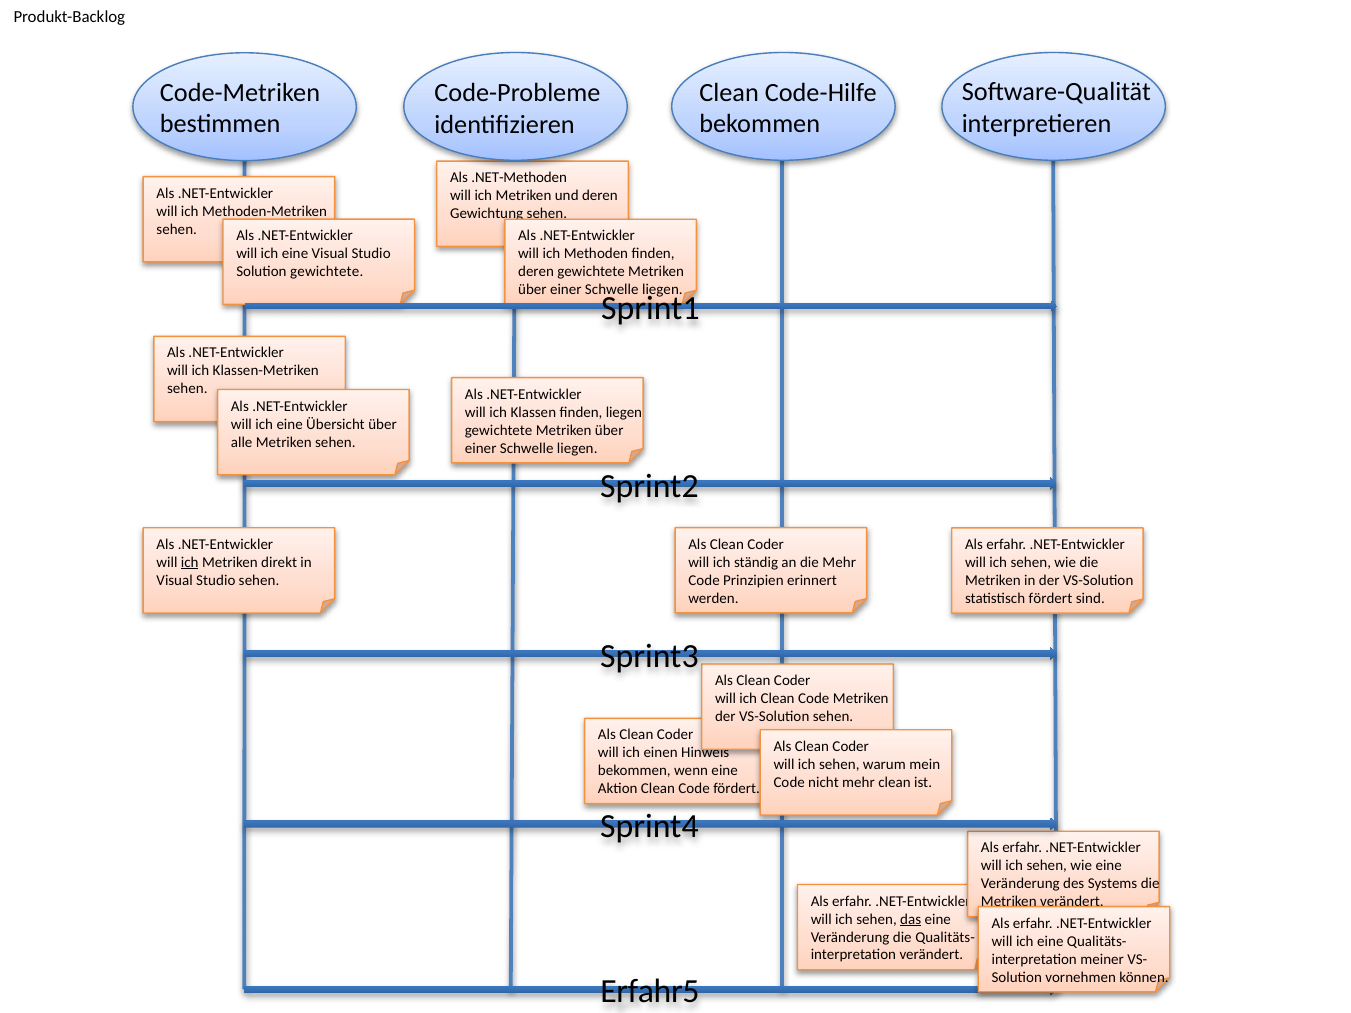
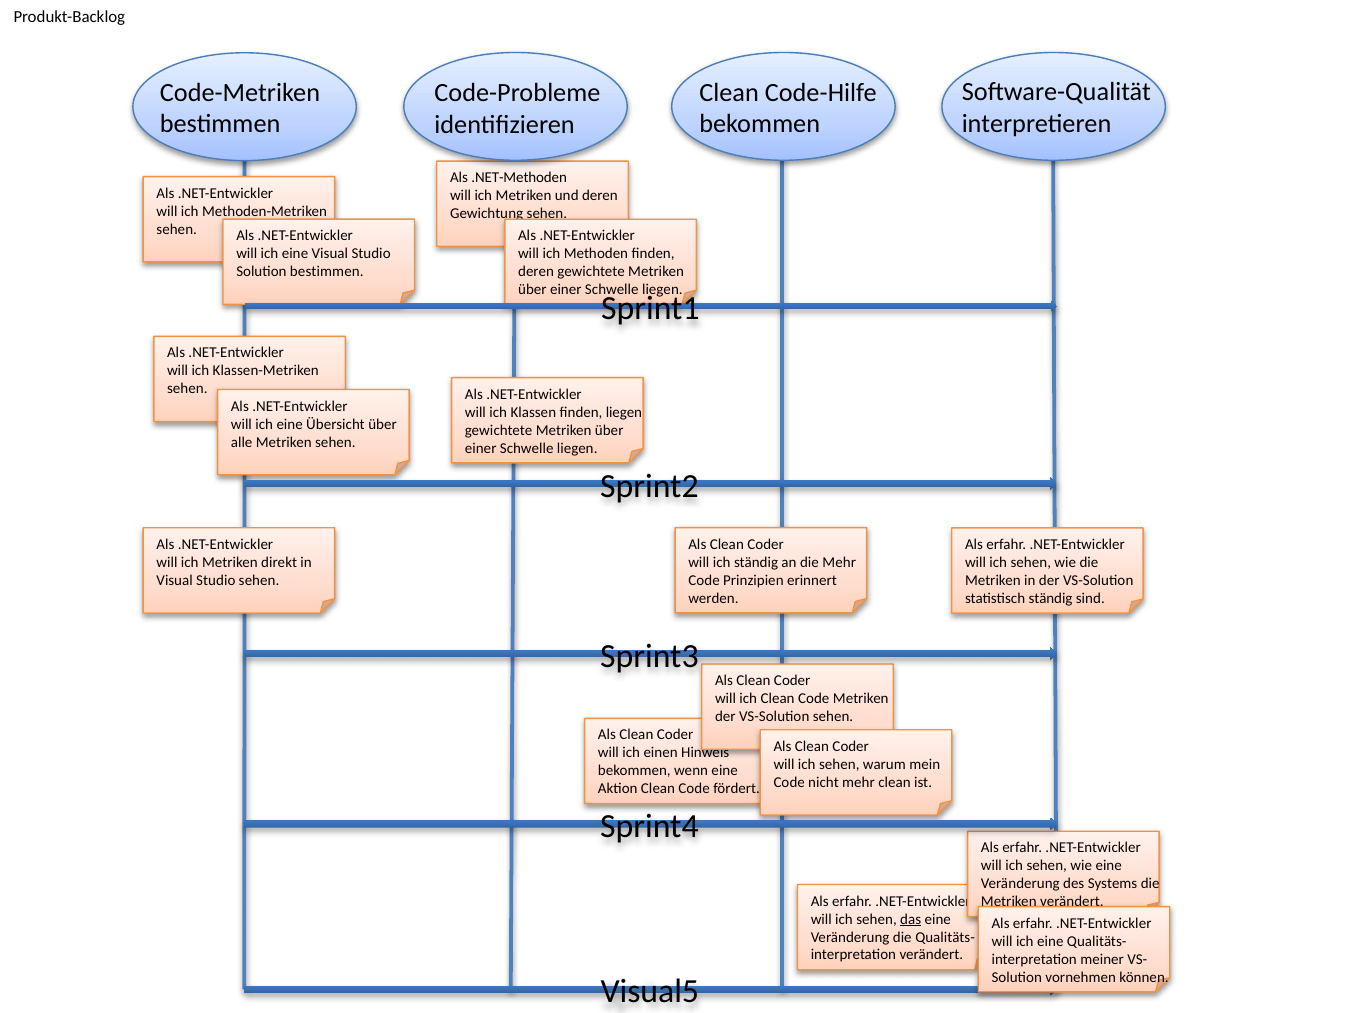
Solution gewichtete: gewichtete -> bestimmen (327, 272)
ich underline: present -> none (190, 563)
statistisch fördert: fördert -> ständig (1051, 599)
Erfahr5: Erfahr5 -> Visual5 (650, 992)
